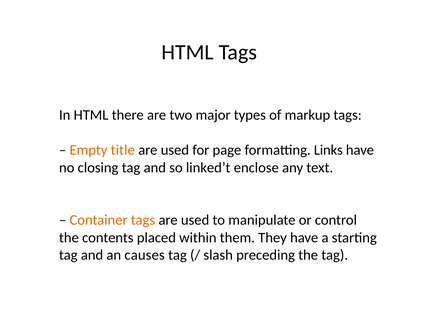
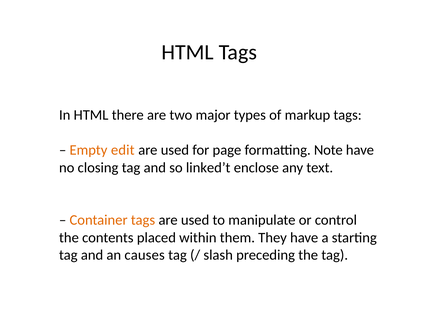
title: title -> edit (123, 150)
Links: Links -> Note (328, 150)
